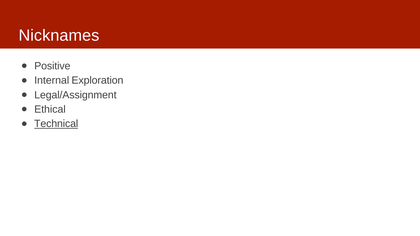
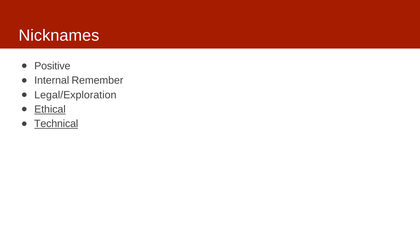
Exploration: Exploration -> Remember (97, 81)
Legal/Assignment: Legal/Assignment -> Legal/Exploration (75, 95)
Ethical underline: none -> present (50, 110)
